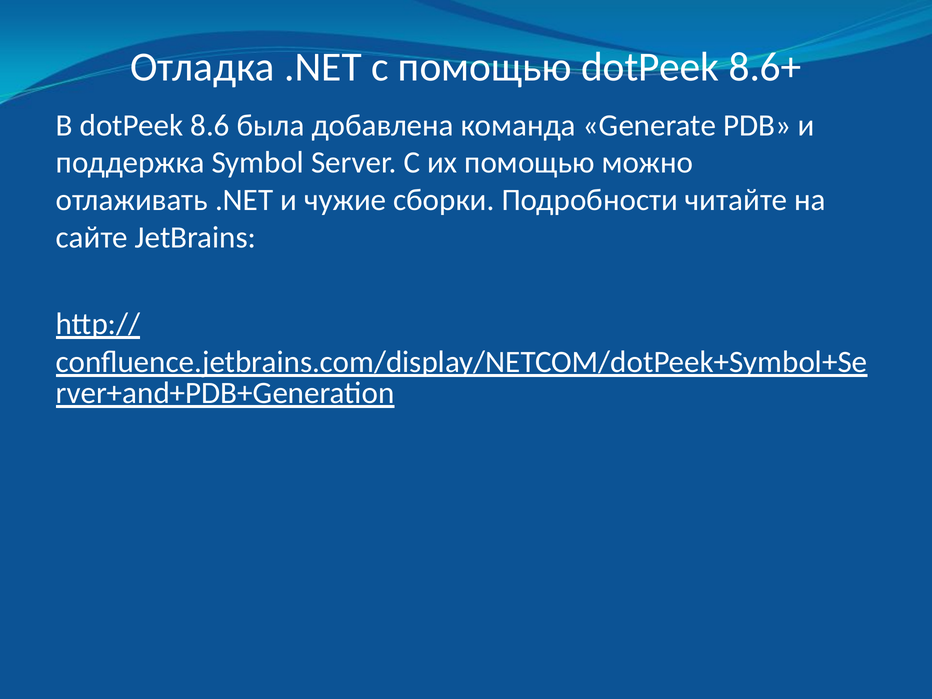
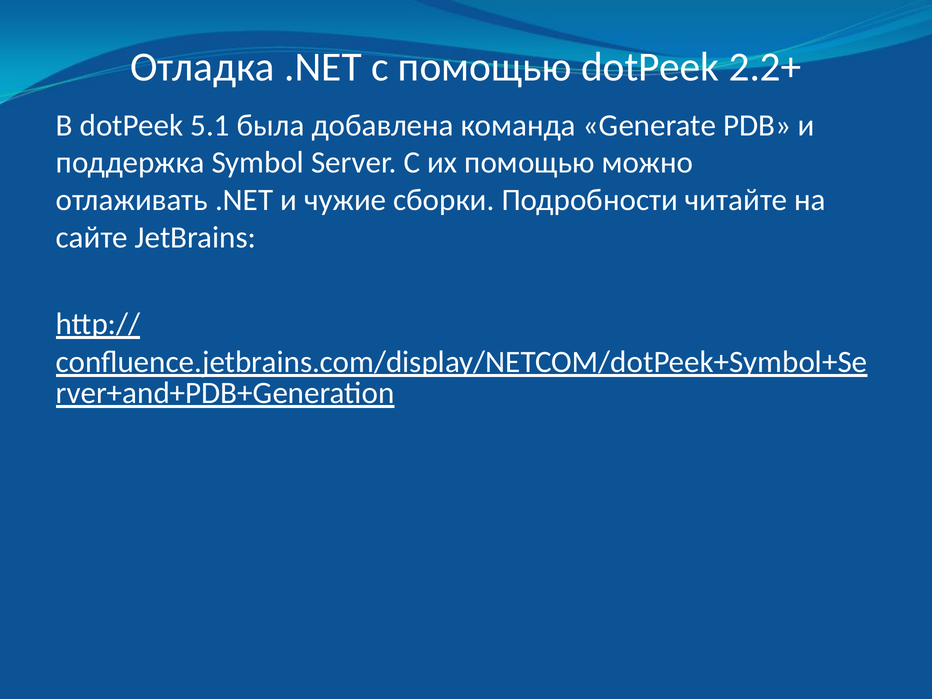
8.6+: 8.6+ -> 2.2+ (765, 67)
8.6: 8.6 -> 5.1 (210, 125)
